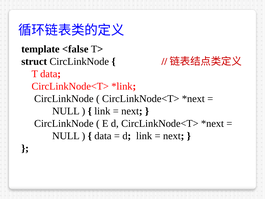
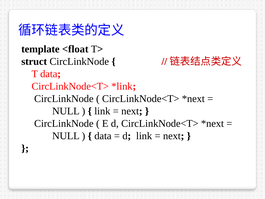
<false: <false -> <float (75, 49)
